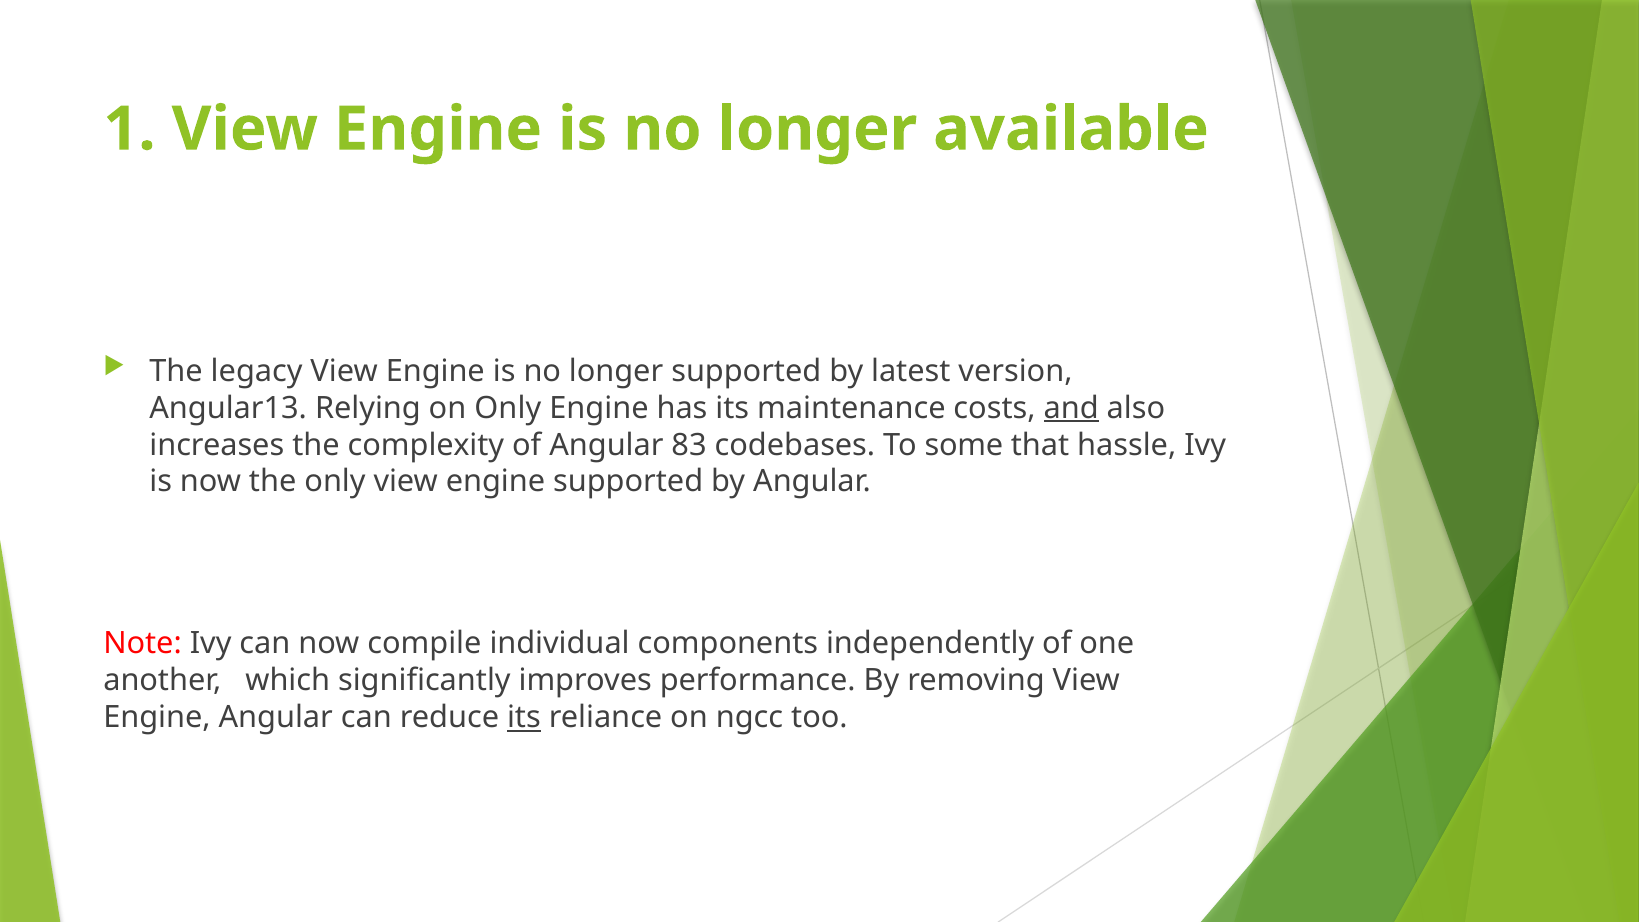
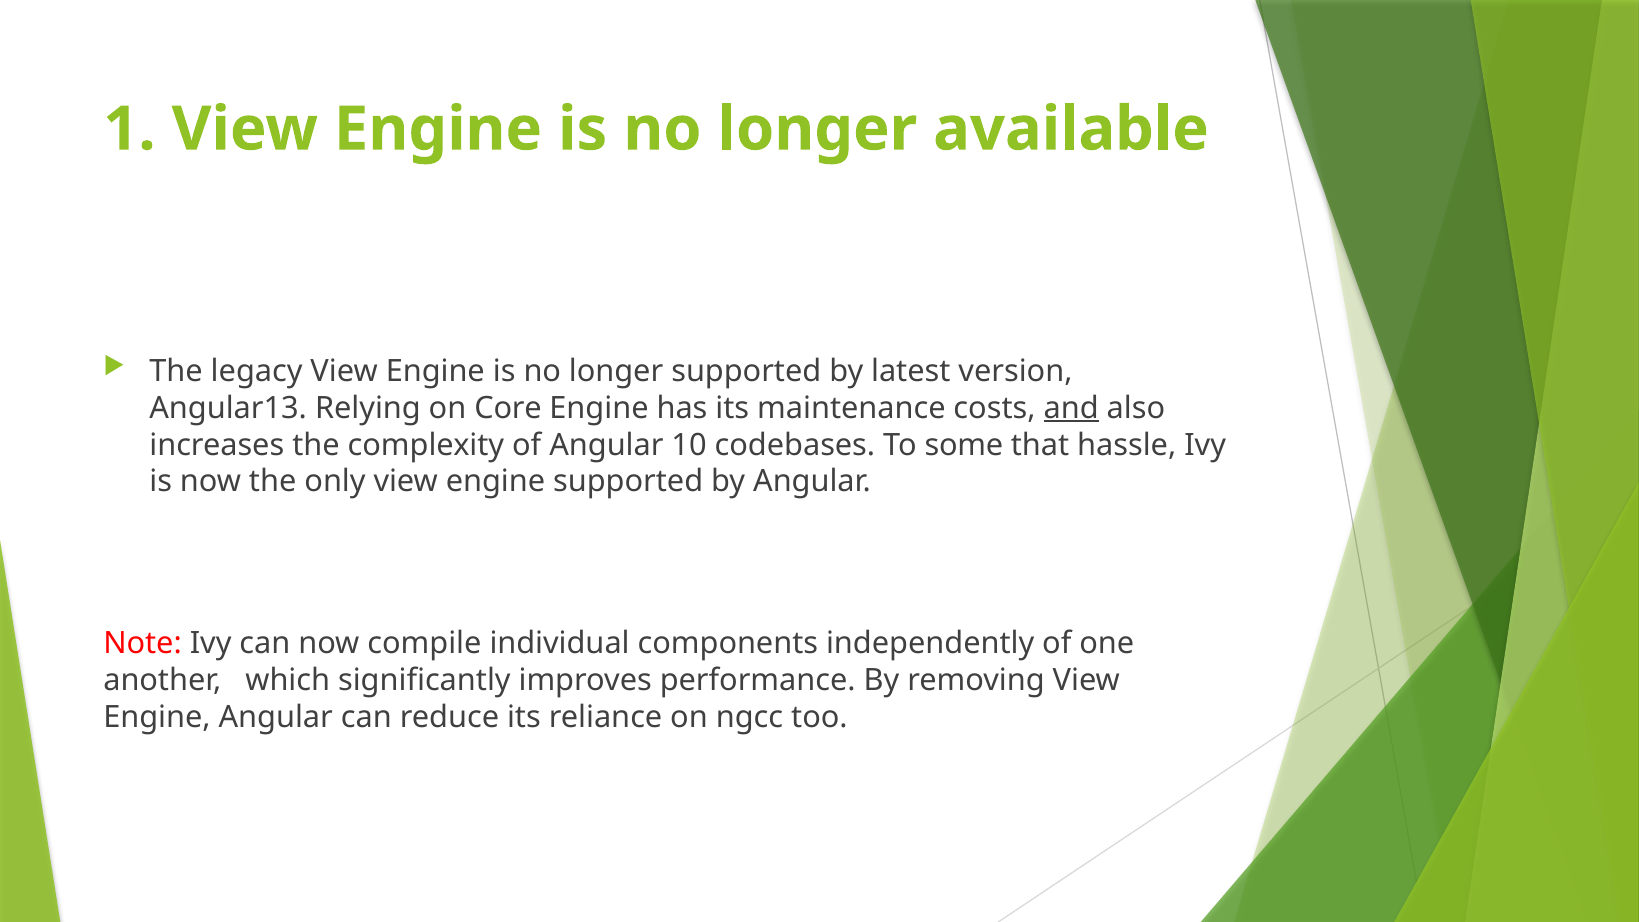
on Only: Only -> Core (508, 408)
83: 83 -> 10 (689, 445)
its underline: present -> none (524, 717)
